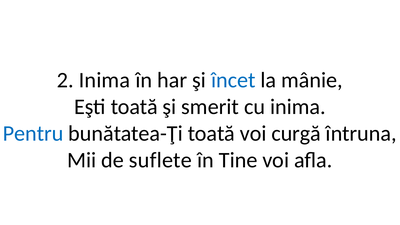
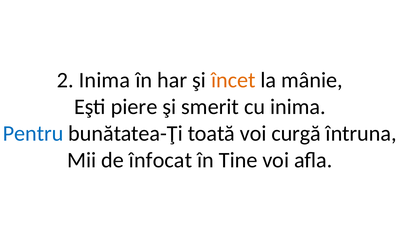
încet colour: blue -> orange (233, 80)
Eşti toată: toată -> piere (134, 107)
suflete: suflete -> înfocat (161, 160)
